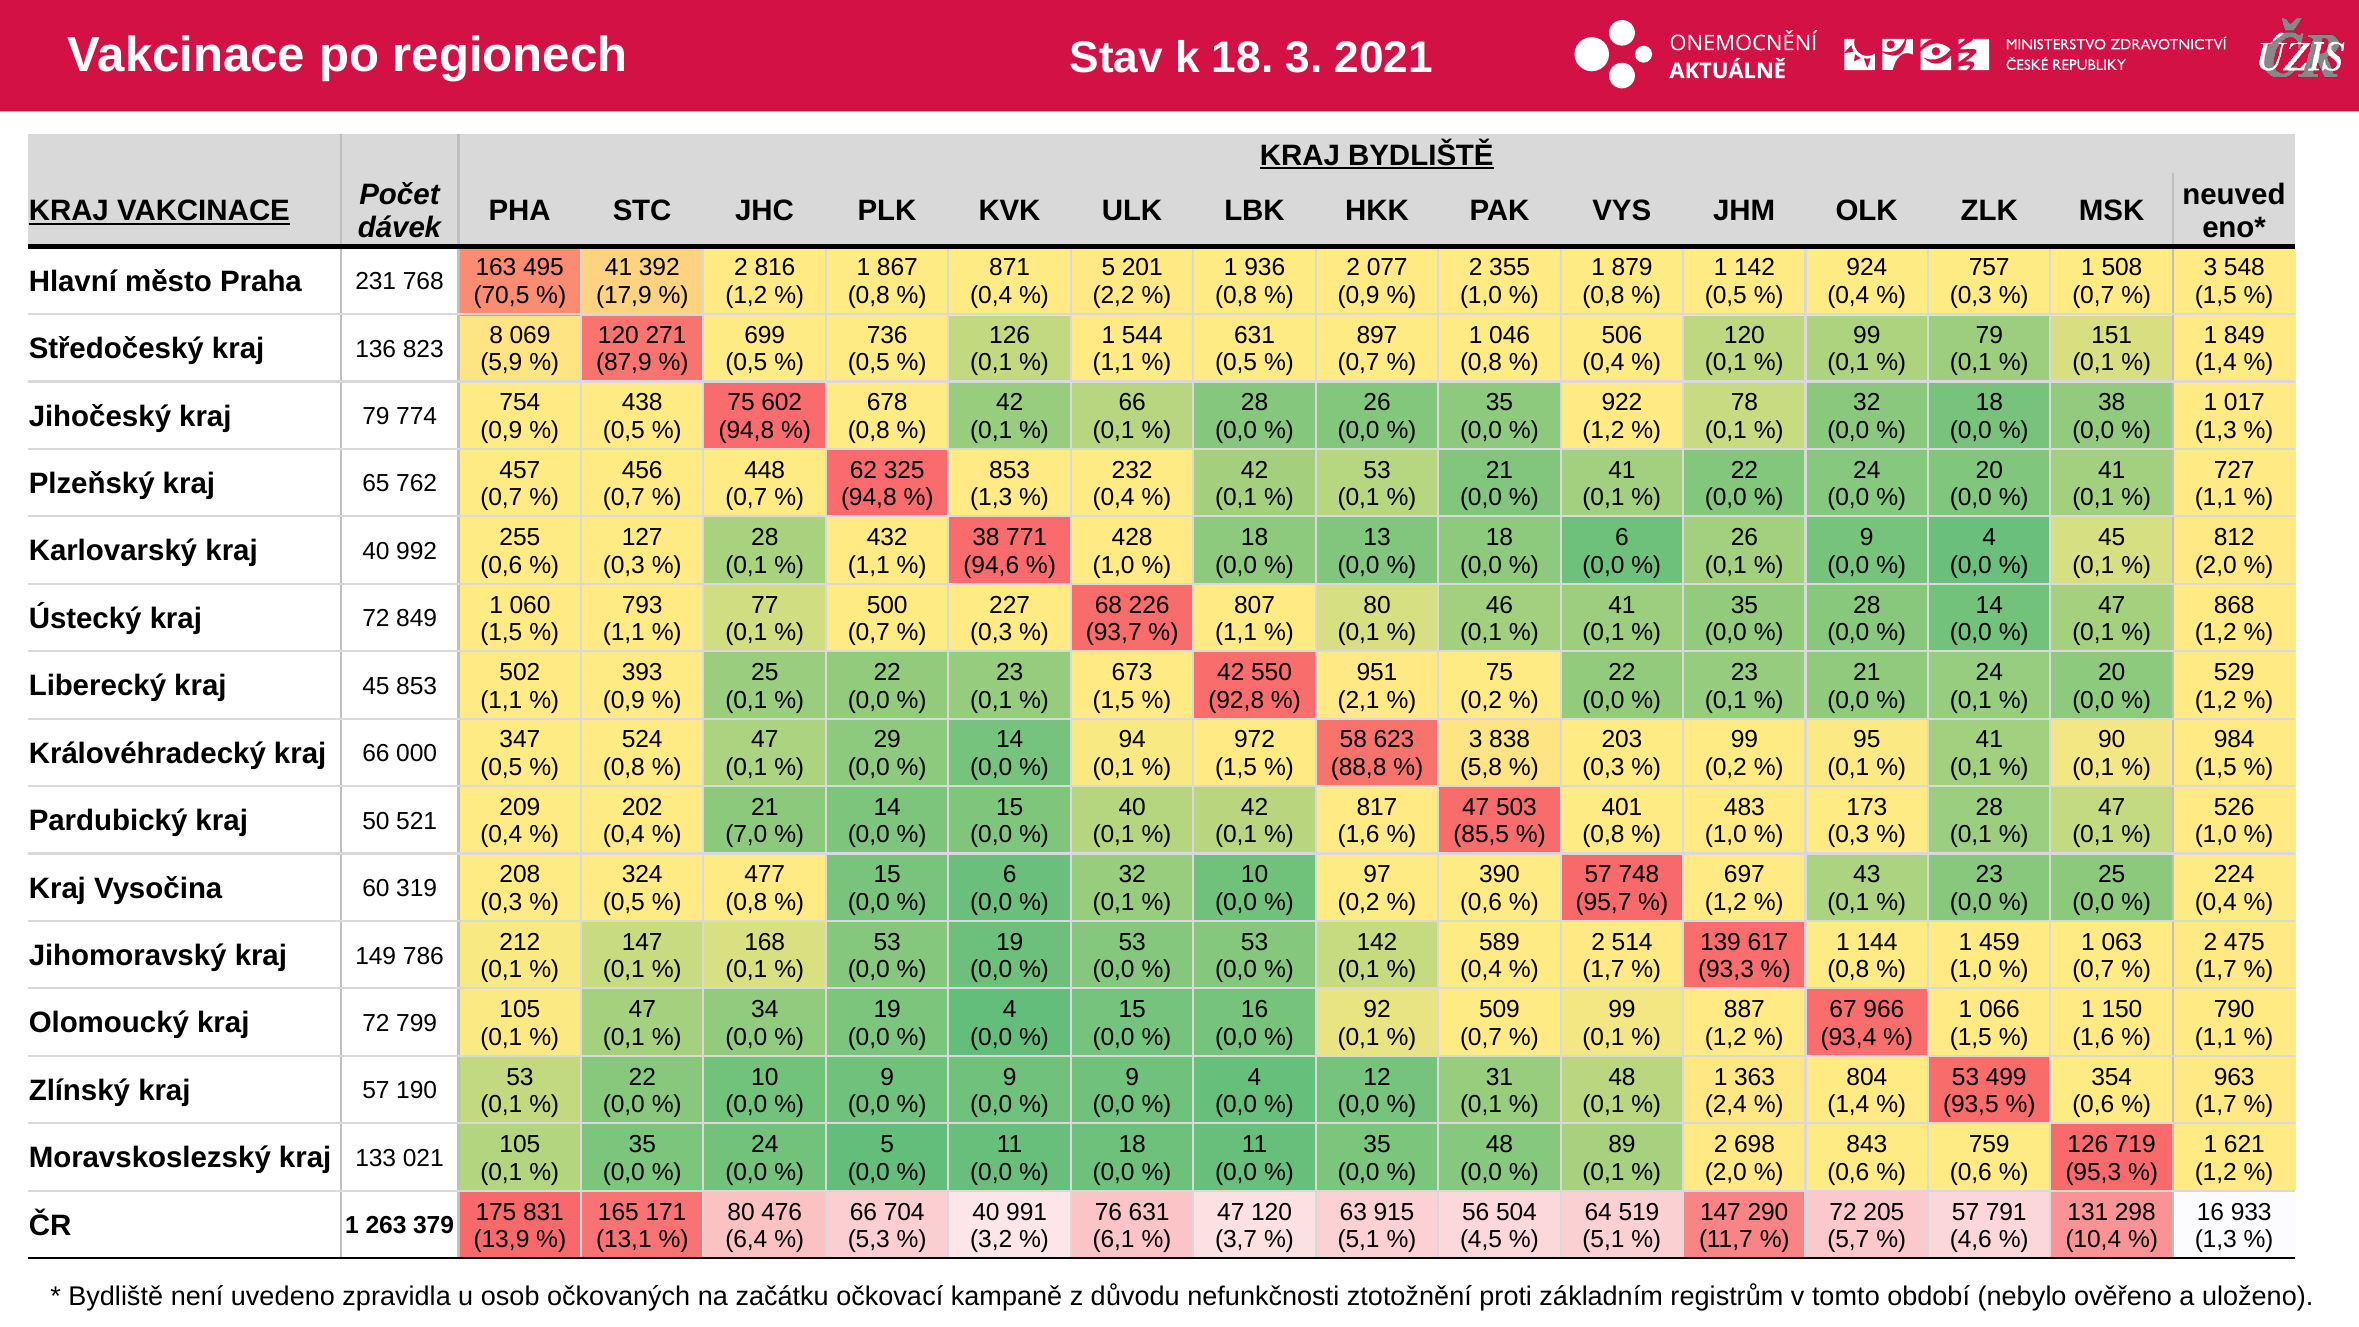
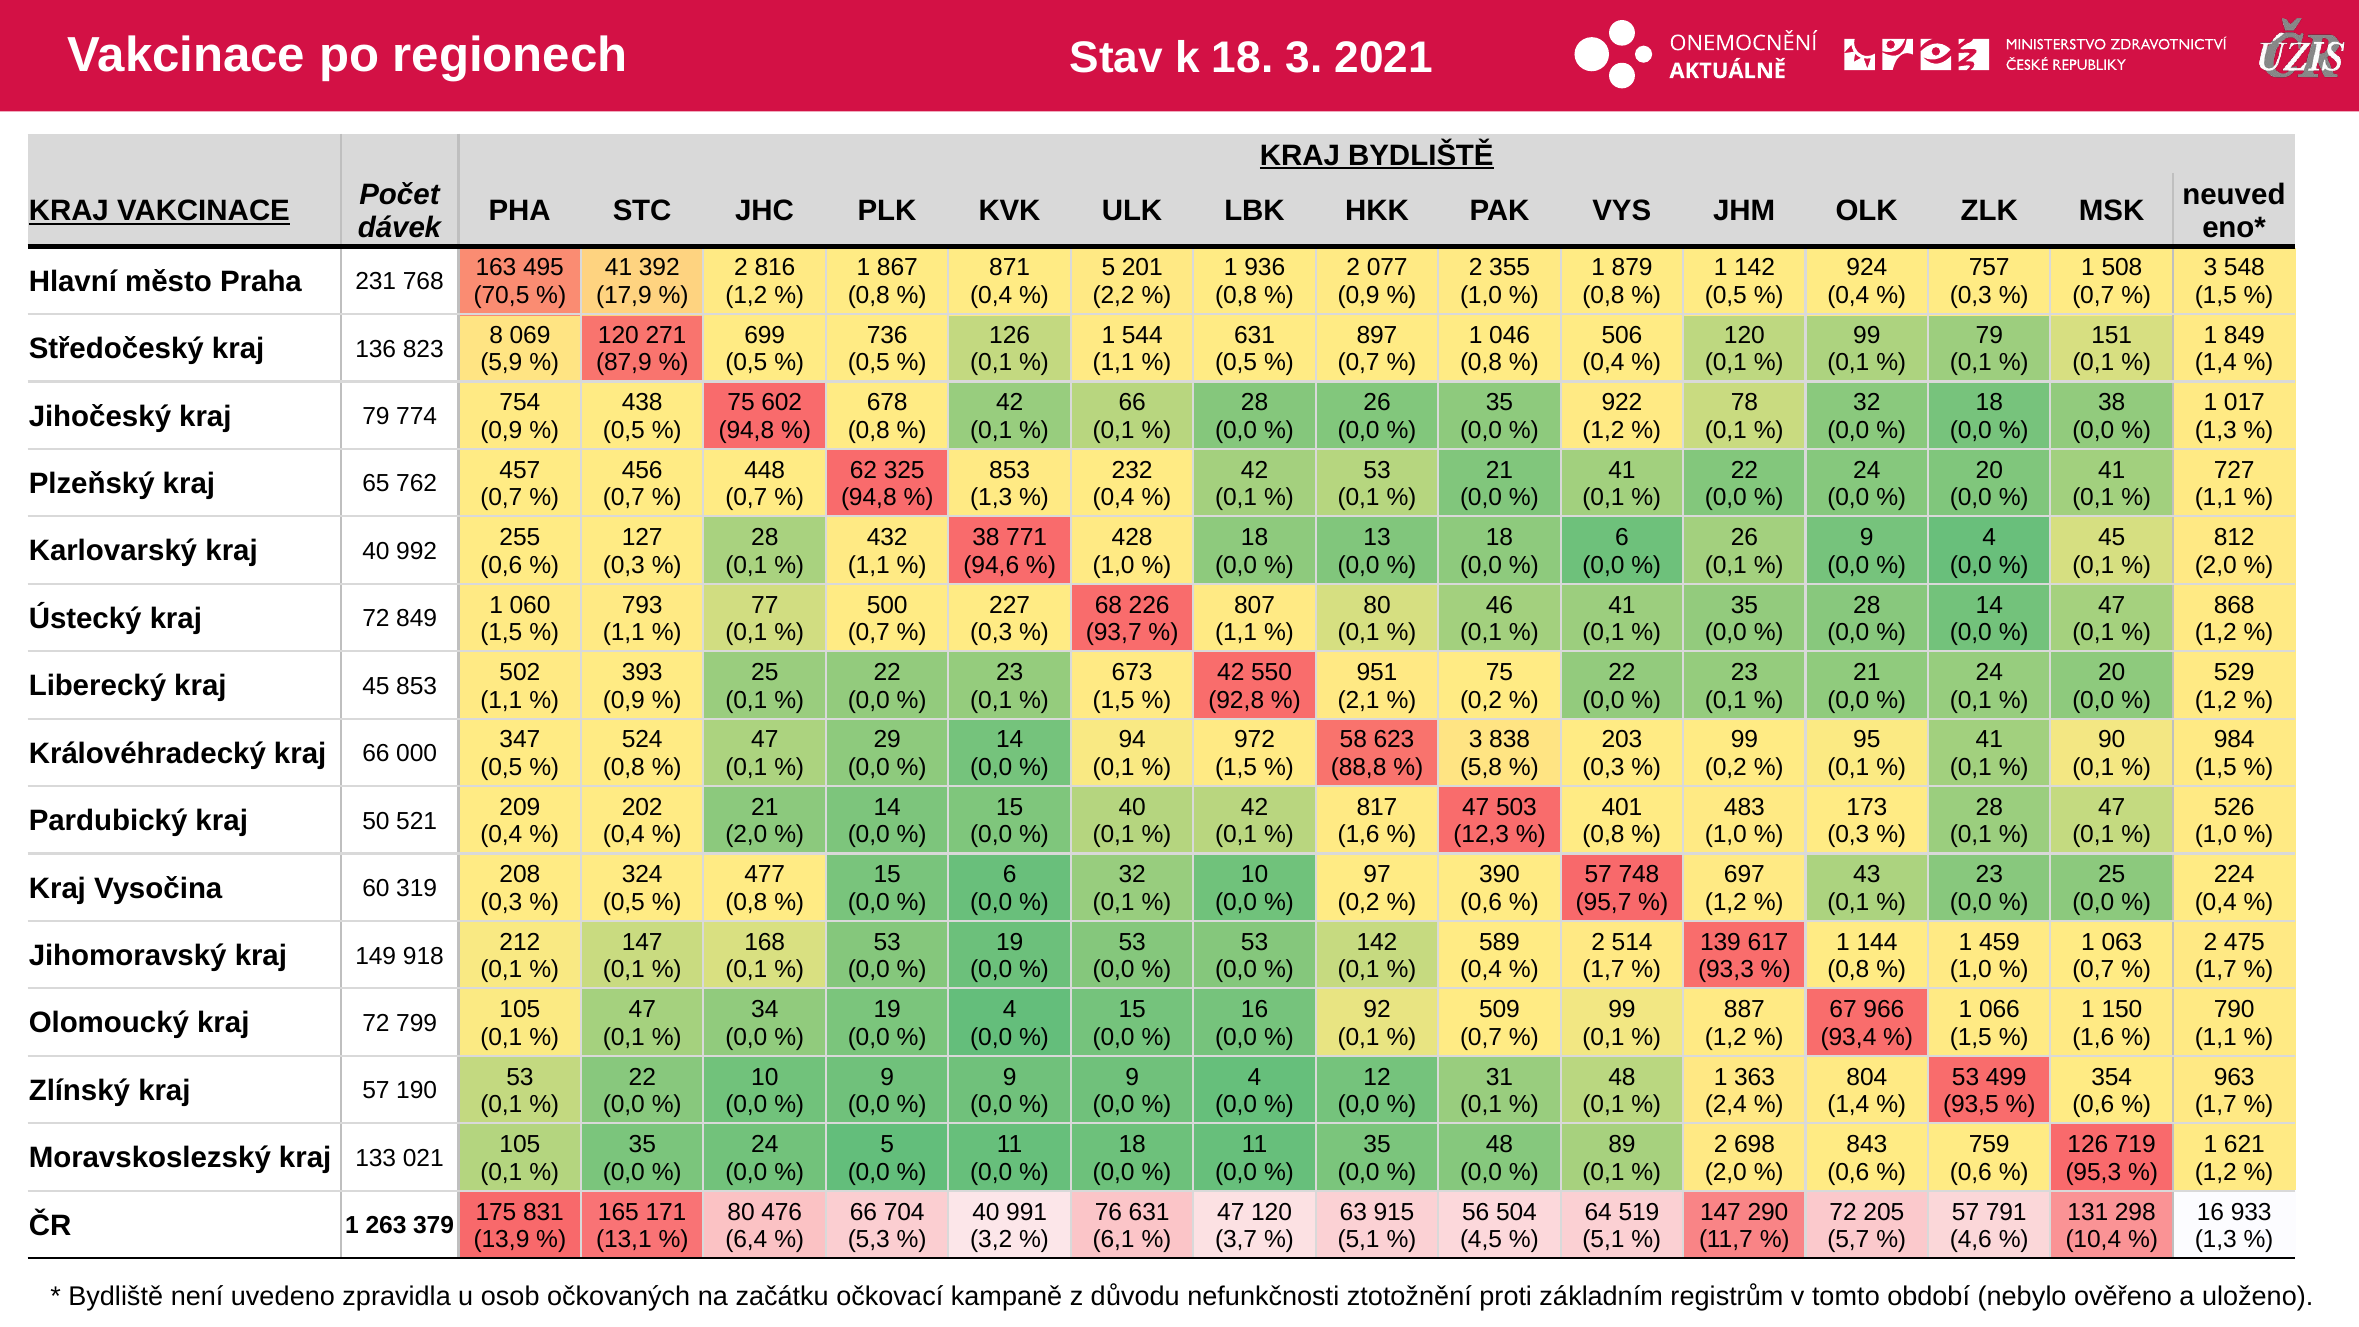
7,0: 7,0 -> 2,0 (746, 835)
85,5: 85,5 -> 12,3 (1481, 835)
786: 786 -> 918 (423, 956)
